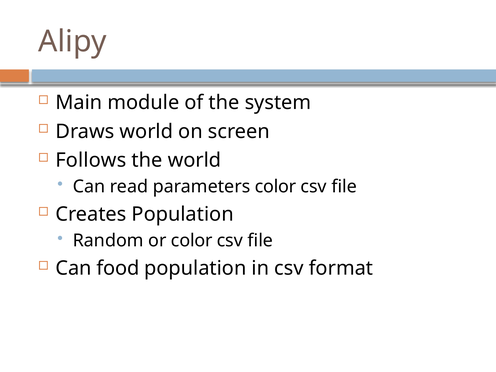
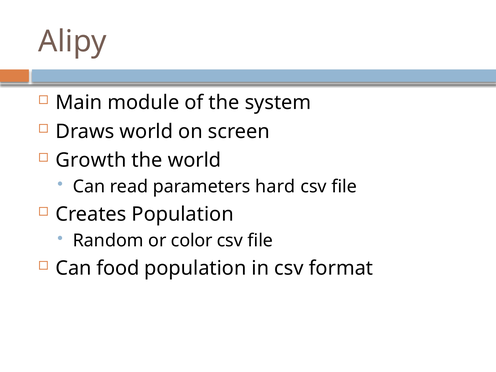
Follows: Follows -> Growth (91, 160)
parameters color: color -> hard (275, 187)
